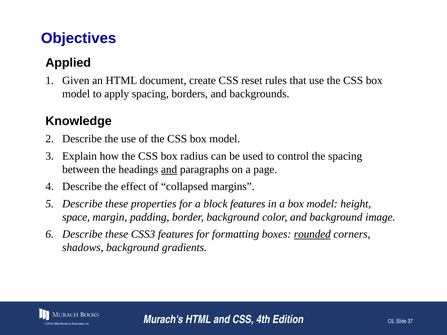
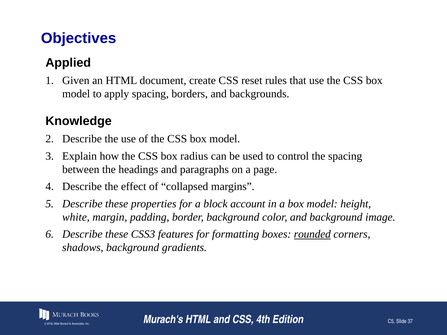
and underline: present -> none (169, 170)
block features: features -> account (248, 204)
space: space -> white (76, 217)
